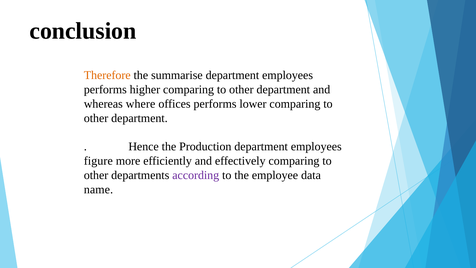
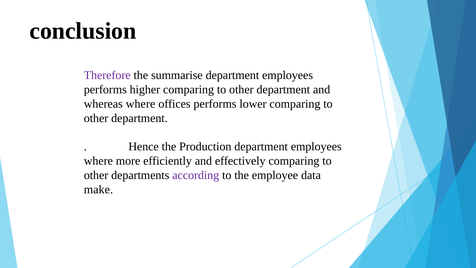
Therefore colour: orange -> purple (107, 75)
figure: figure -> where (98, 161)
name: name -> make (98, 189)
